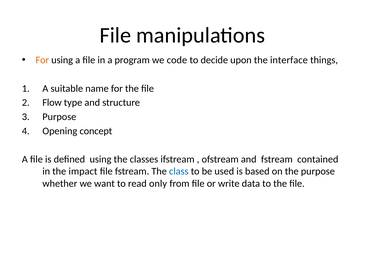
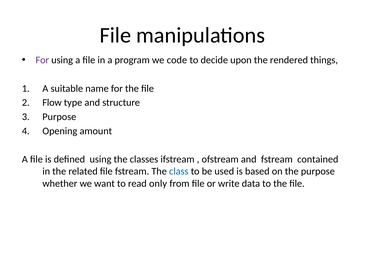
For colour: orange -> purple (42, 60)
interface: interface -> rendered (289, 60)
concept: concept -> amount (96, 131)
impact: impact -> related (83, 172)
